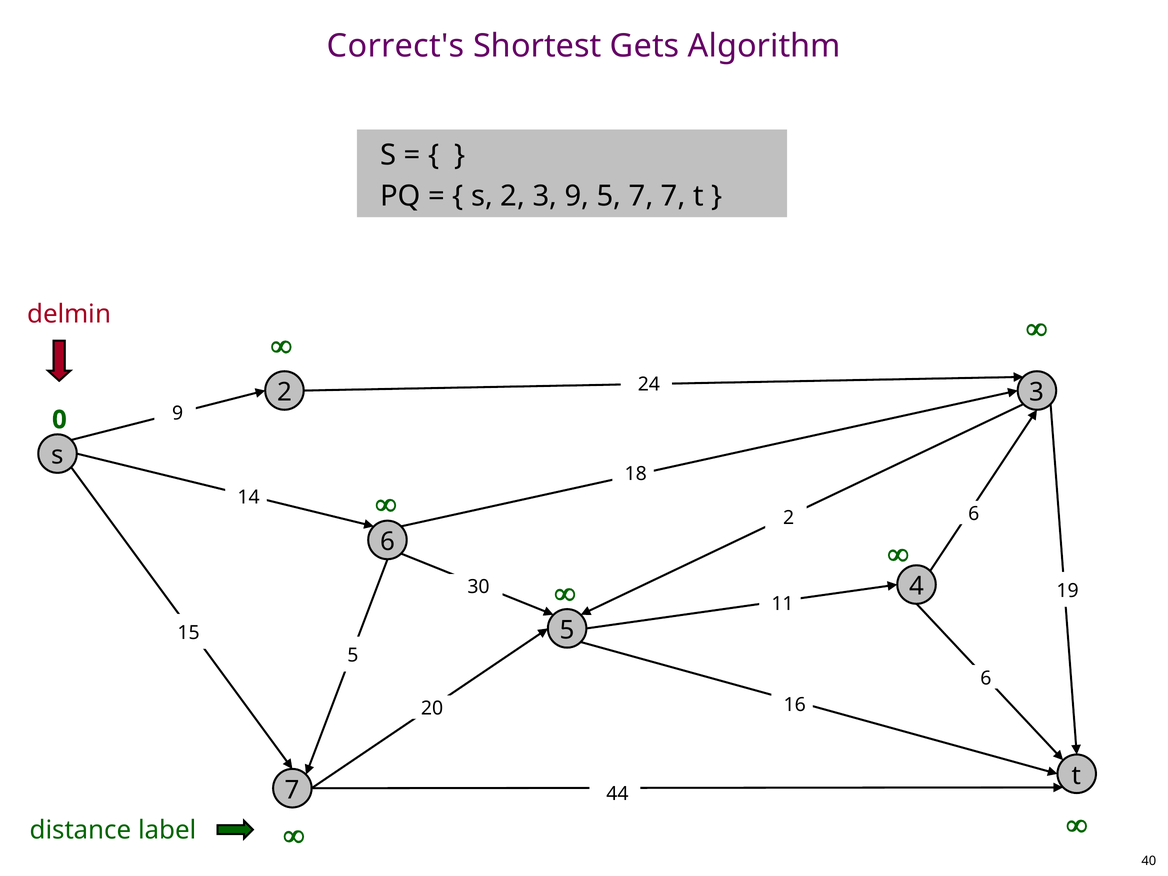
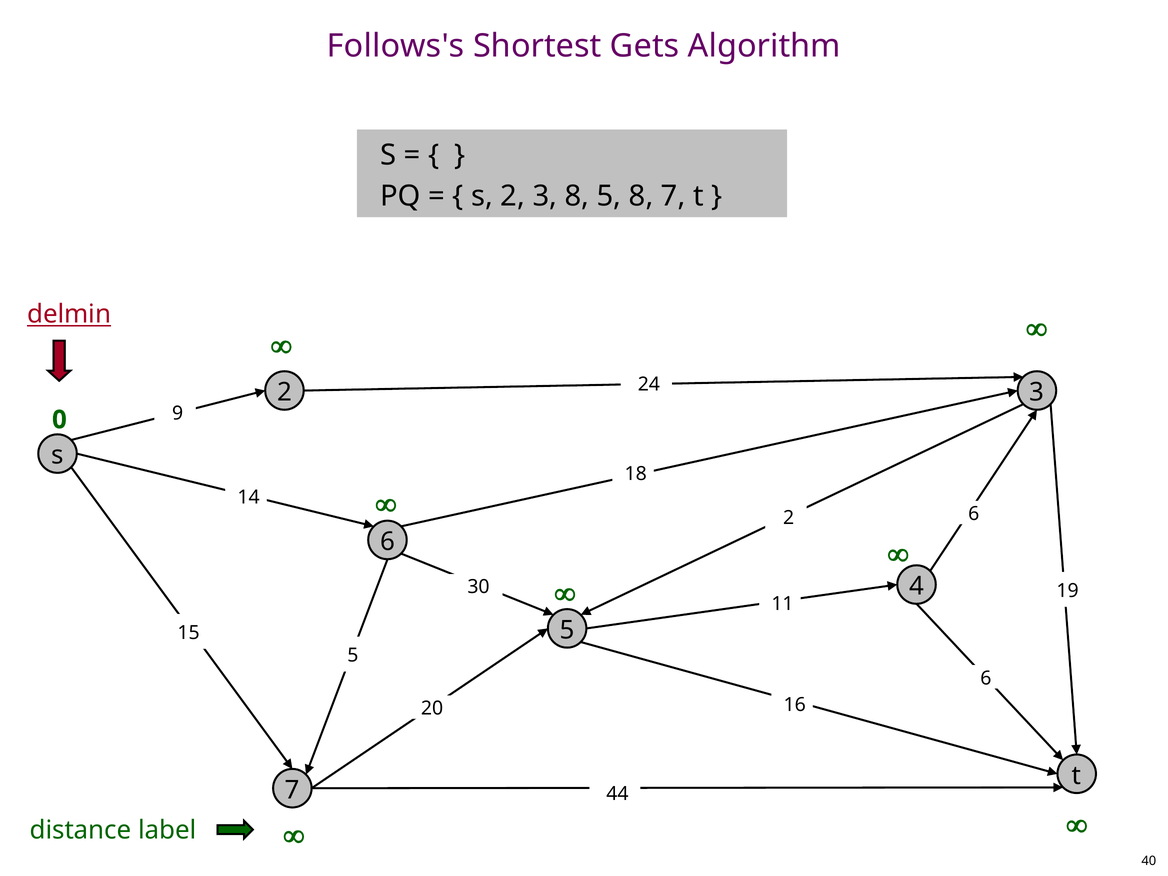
Correct's: Correct's -> Follows's (396, 46)
3 9: 9 -> 8 (577, 196)
5 7: 7 -> 8 (641, 196)
delmin underline: none -> present (69, 314)
